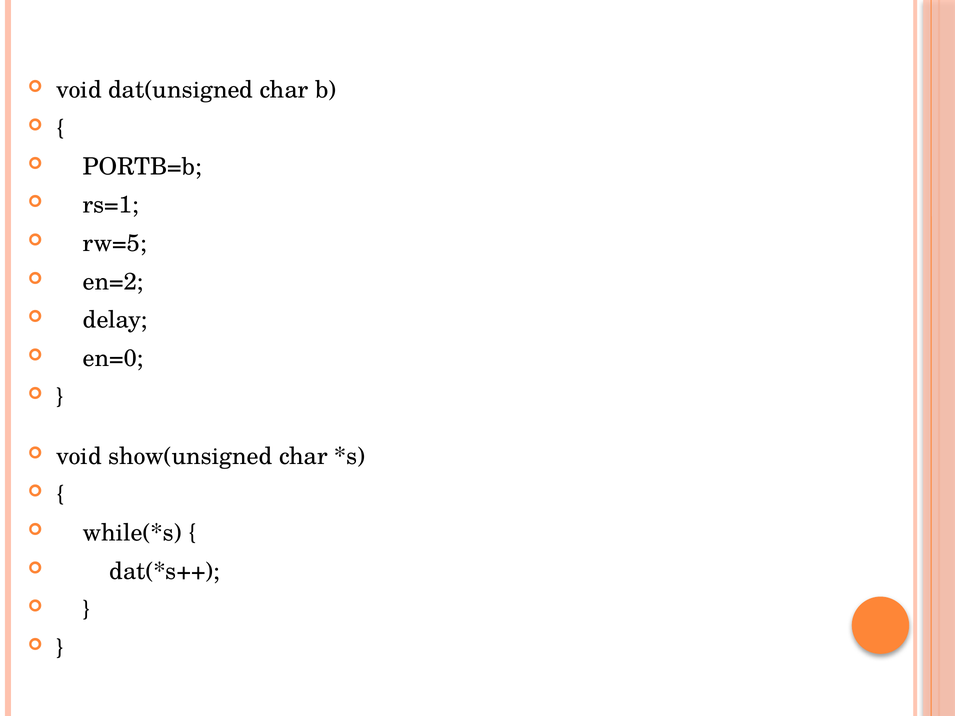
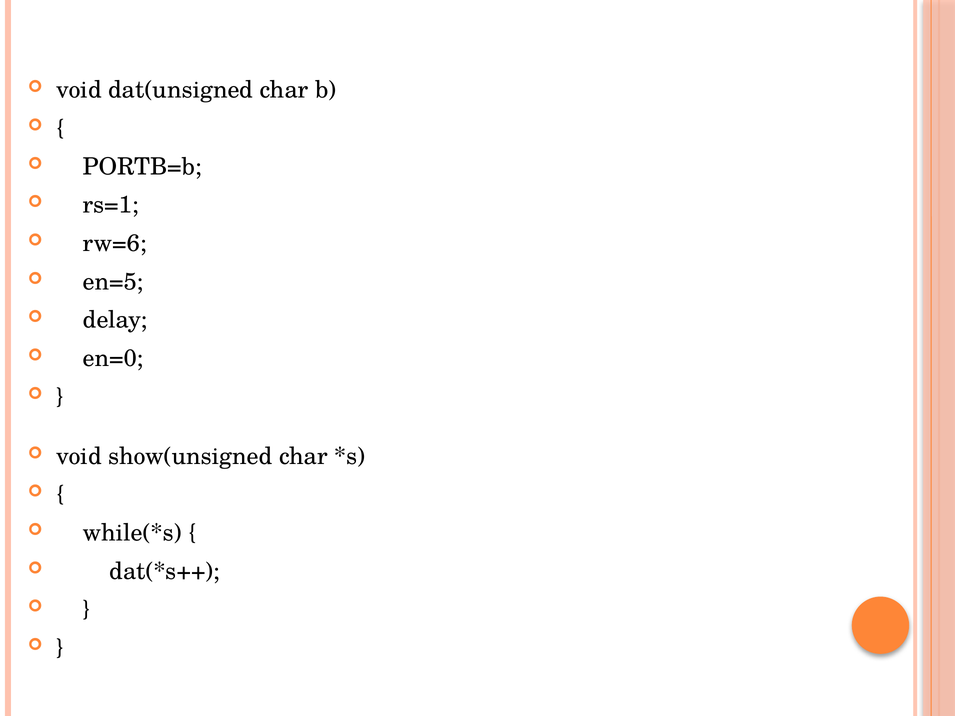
rw=5: rw=5 -> rw=6 (115, 243)
en=2: en=2 -> en=5 (113, 282)
